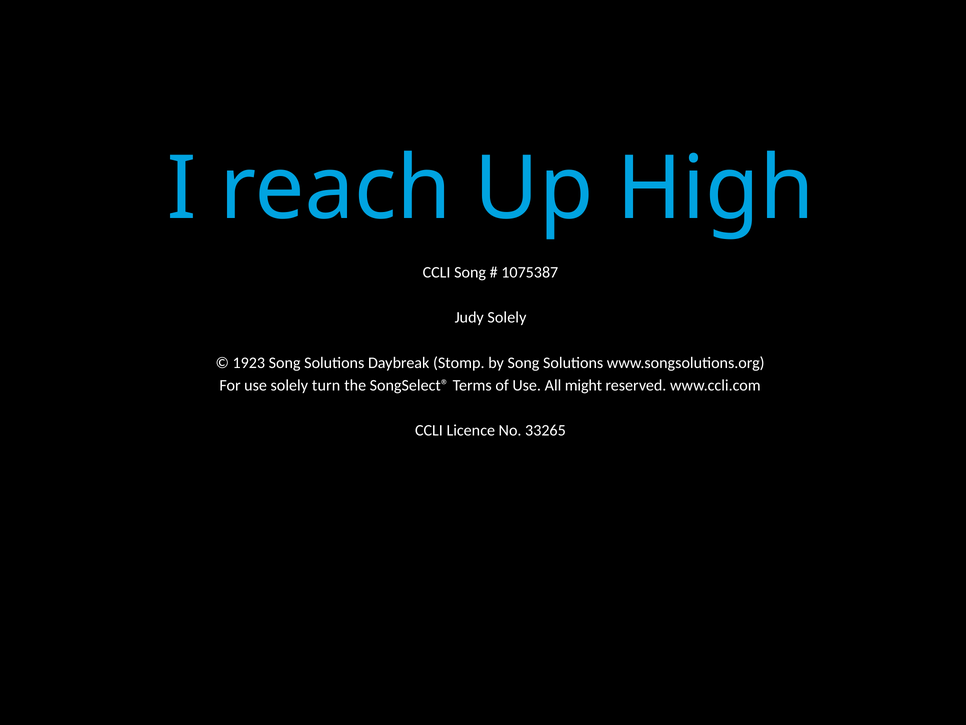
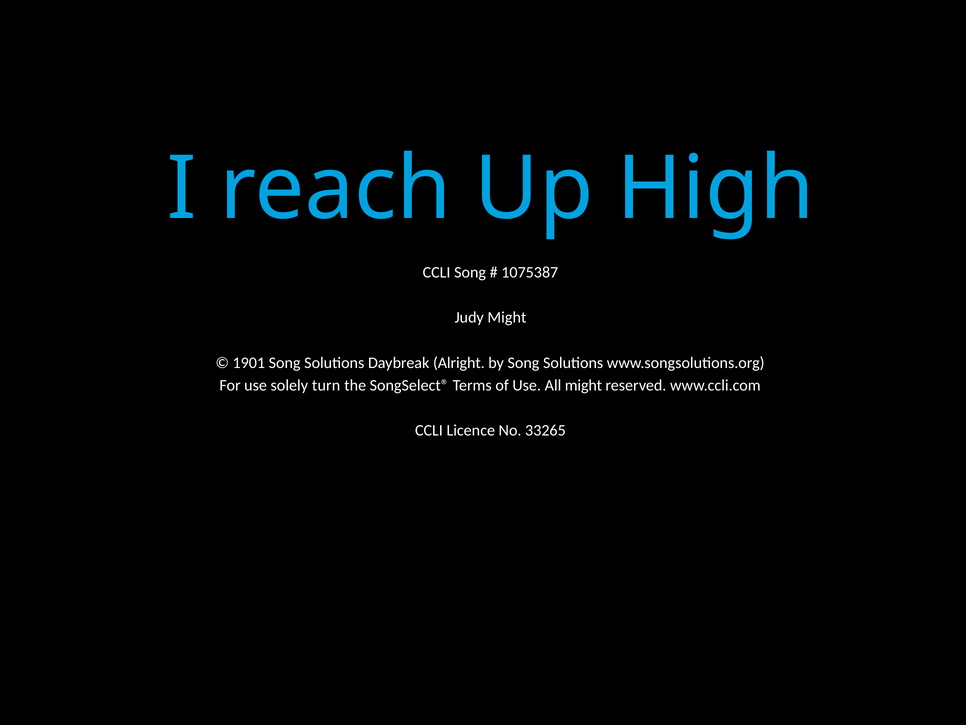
Judy Solely: Solely -> Might (507, 317)
1923: 1923 -> 1901 (249, 362)
Stomp: Stomp -> Alright (459, 362)
